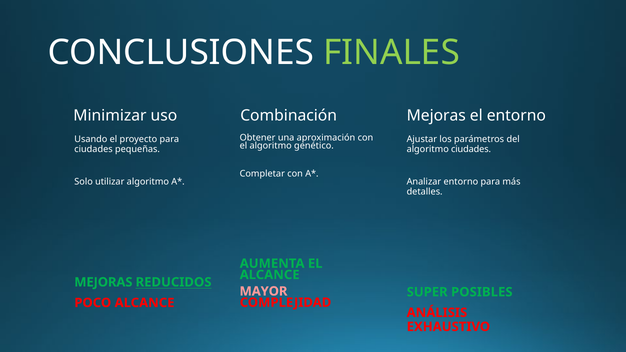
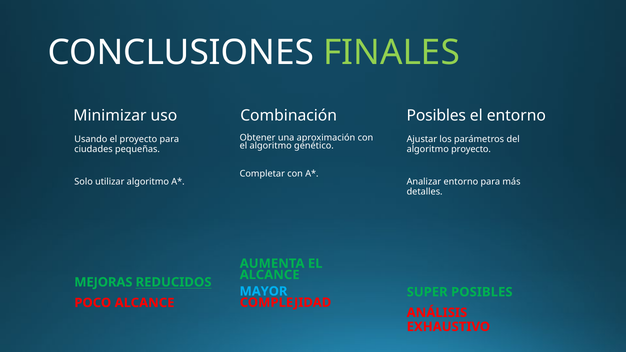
Mejoras: Mejoras -> Posibles (436, 116)
algoritmo ciudades: ciudades -> proyecto (471, 149)
MAYOR colour: pink -> light blue (263, 291)
